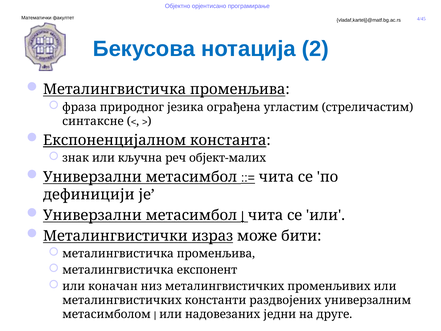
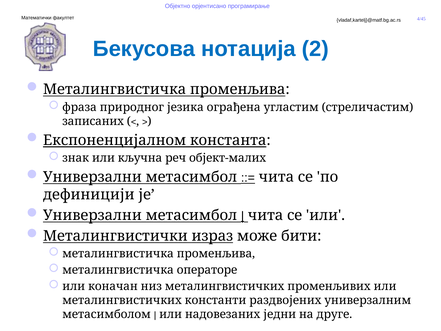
синтаксне: синтаксне -> записаних (93, 121)
експонент: експонент -> операторе (207, 270)
